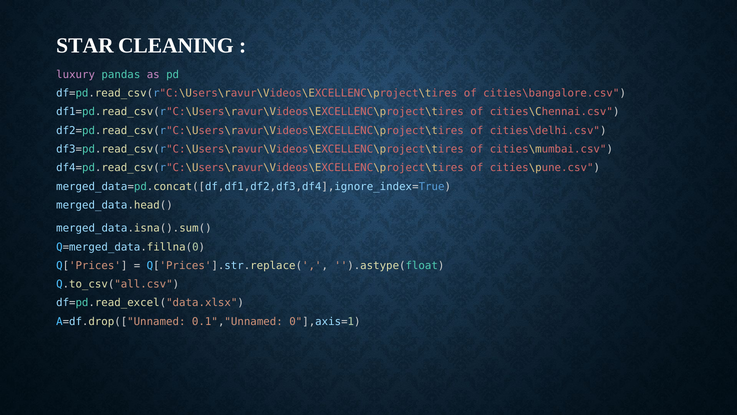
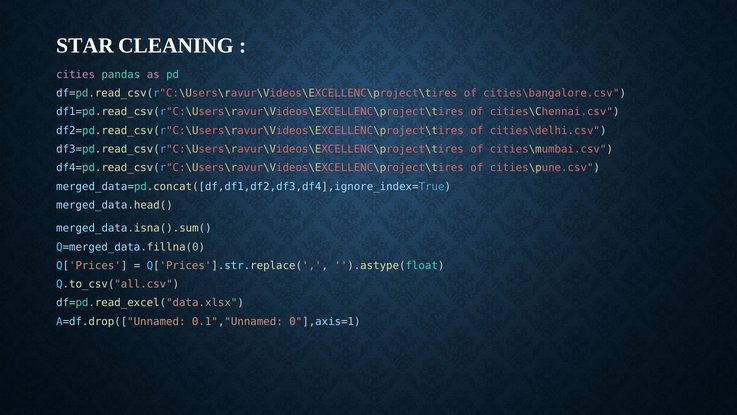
luxury: luxury -> cities (76, 75)
